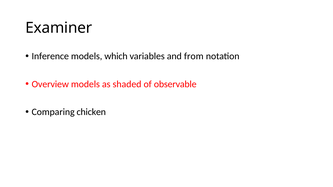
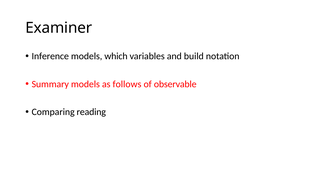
from: from -> build (194, 56)
Overview: Overview -> Summary (50, 84)
shaded: shaded -> follows (127, 84)
chicken: chicken -> reading (91, 112)
